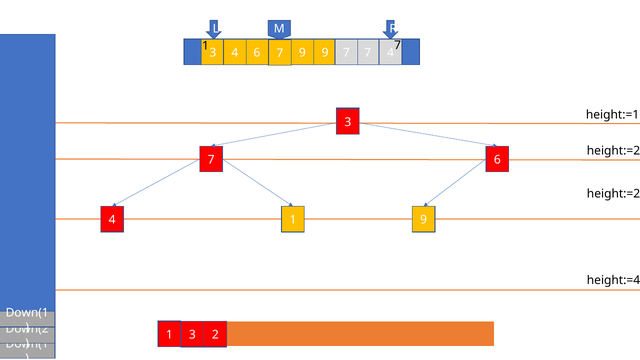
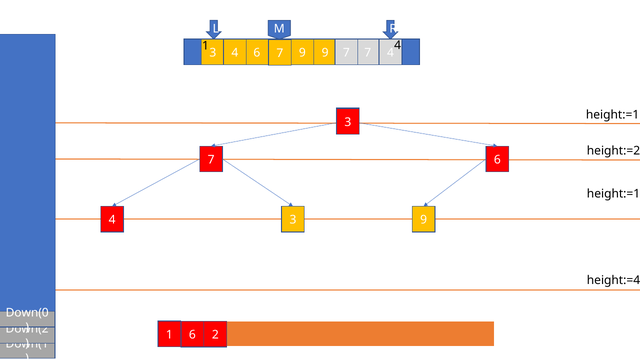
1 7: 7 -> 4 (398, 45)
height:=2: height:=2 -> height:=1 (614, 194)
4 1: 1 -> 3 (293, 220)
Down(1: Down(1 -> Down(0 (27, 313)
1 3: 3 -> 6 (192, 335)
